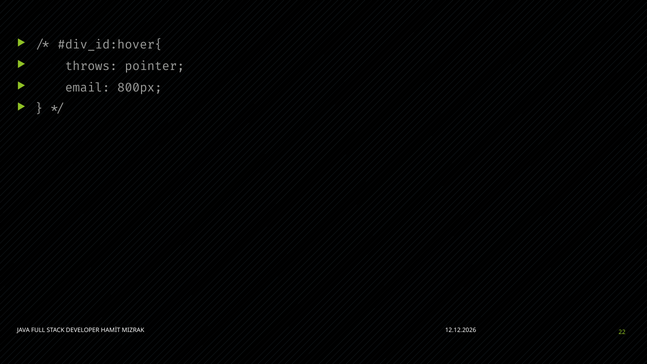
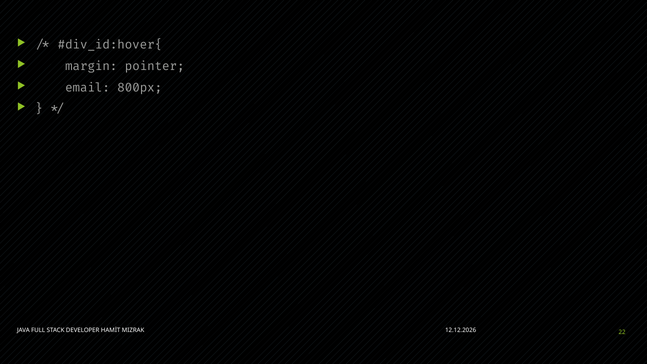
throws: throws -> margin (91, 66)
